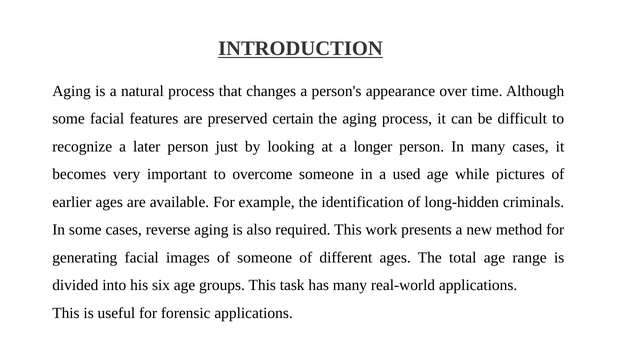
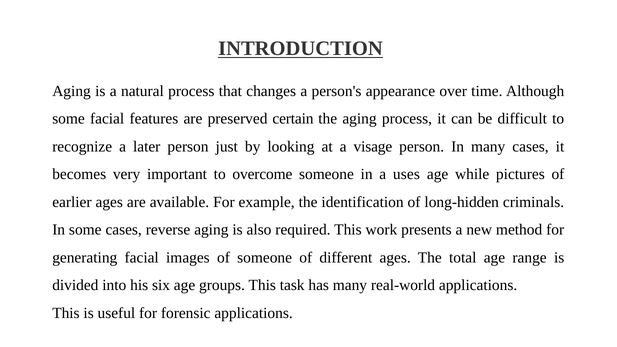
longer: longer -> visage (373, 147)
used: used -> uses (406, 174)
